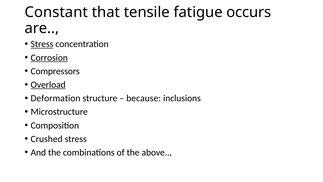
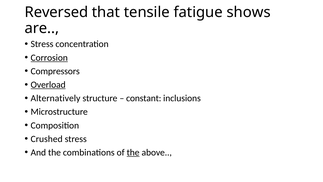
Constant: Constant -> Reversed (56, 12)
occurs: occurs -> shows (249, 12)
Stress underline: present -> none (42, 44)
Deformation: Deformation -> Alternatively (56, 98)
because: because -> constant (144, 98)
the underline: none -> present (133, 152)
